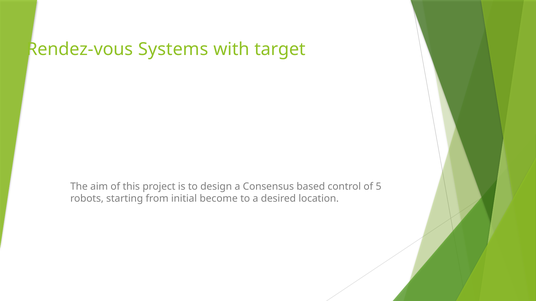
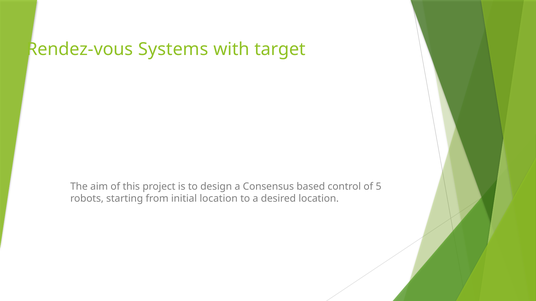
initial become: become -> location (219, 199)
